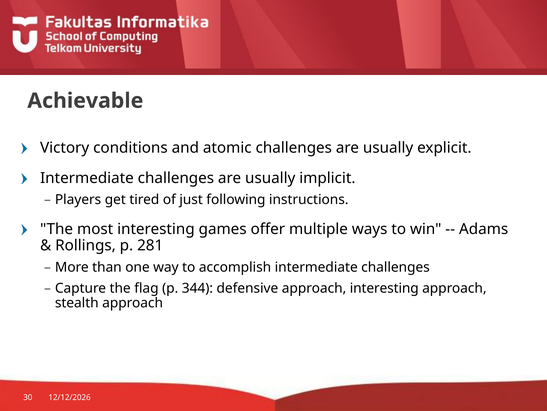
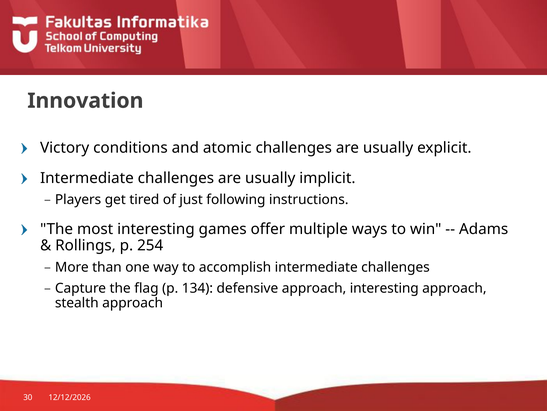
Achievable: Achievable -> Innovation (85, 101)
281: 281 -> 254 (150, 245)
344: 344 -> 134 (197, 288)
